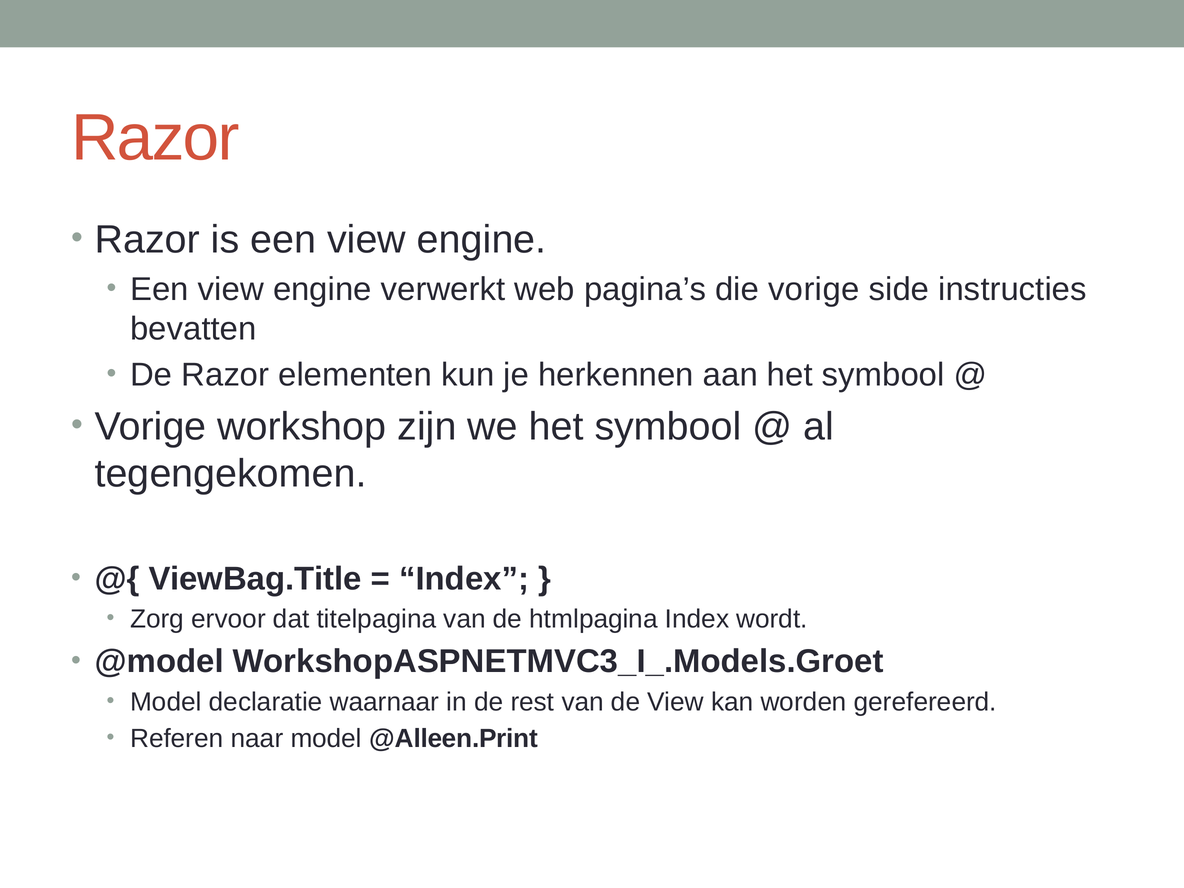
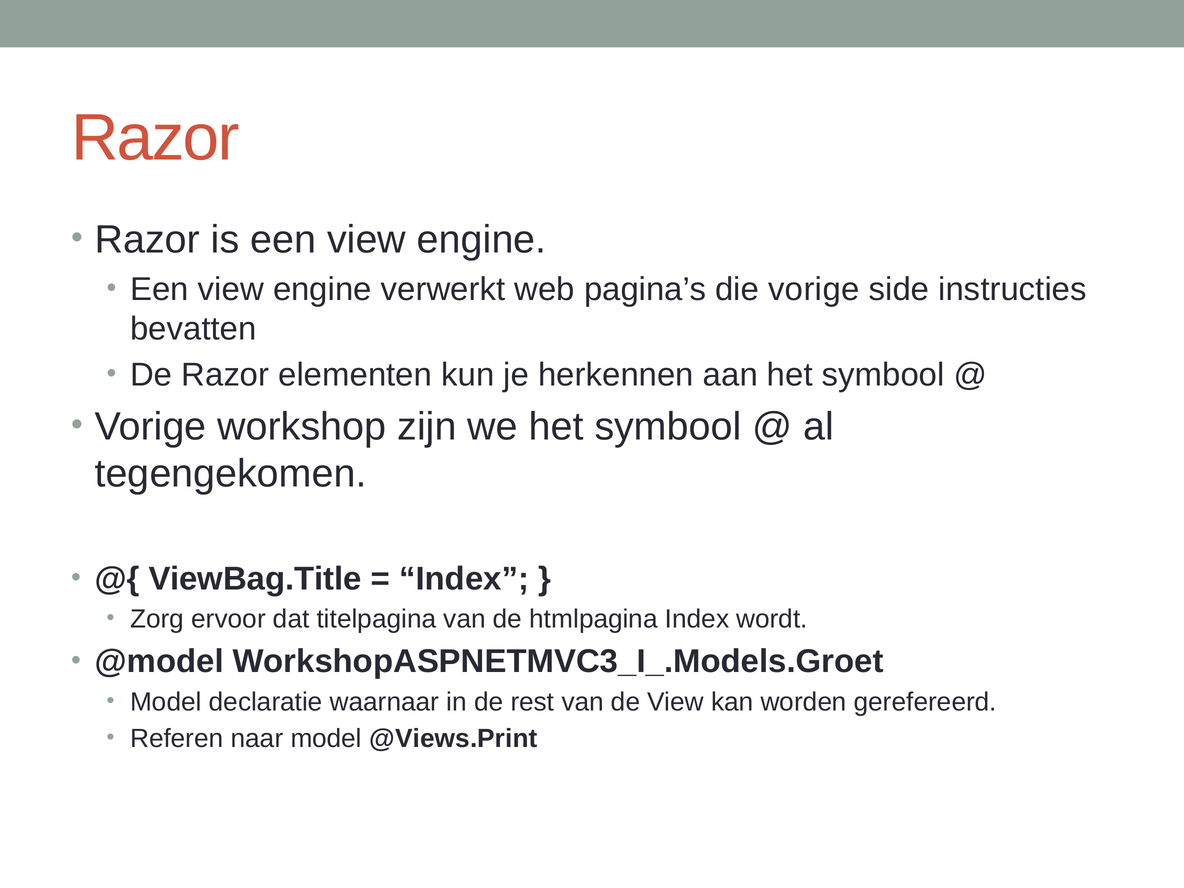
@Alleen.Print: @Alleen.Print -> @Views.Print (453, 739)
